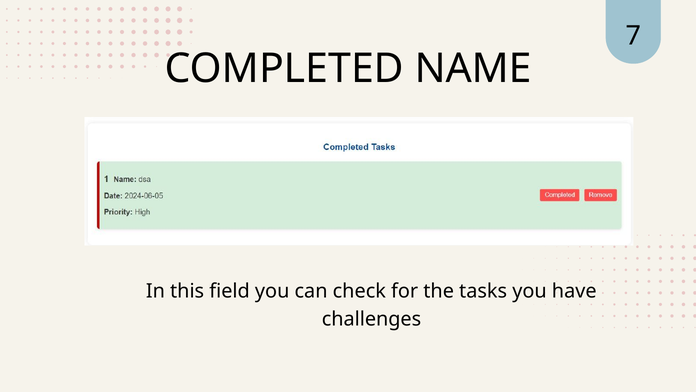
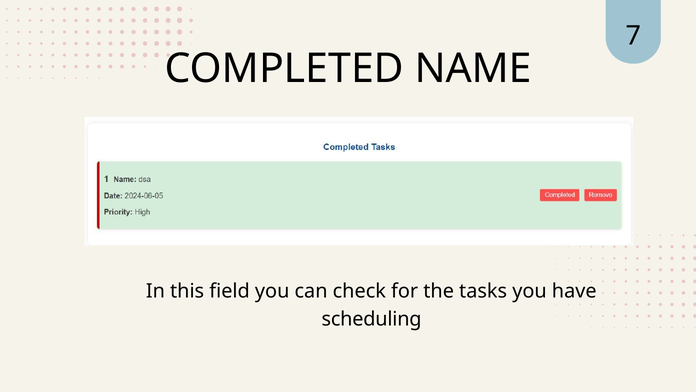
challenges: challenges -> scheduling (372, 319)
